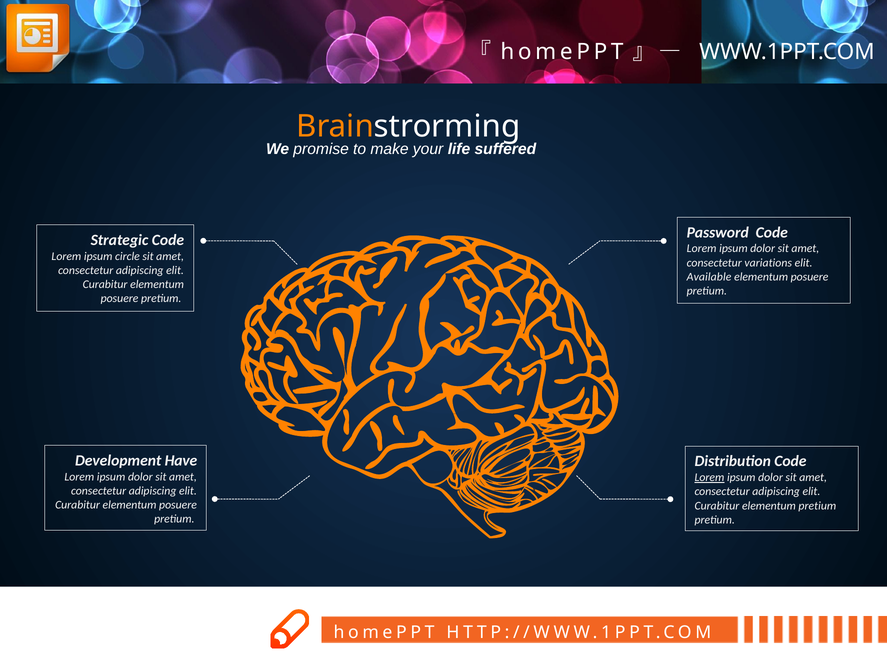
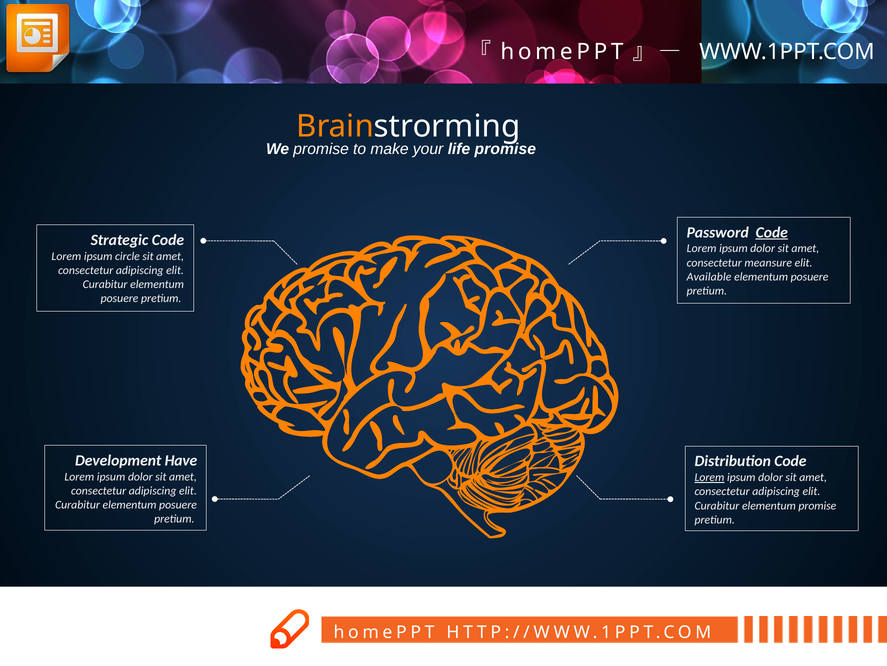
suffered: suffered -> promise (505, 149)
Code underline: none -> present (772, 232)
variations: variations -> meansure (768, 262)
elementum pretium: pretium -> promise (817, 505)
